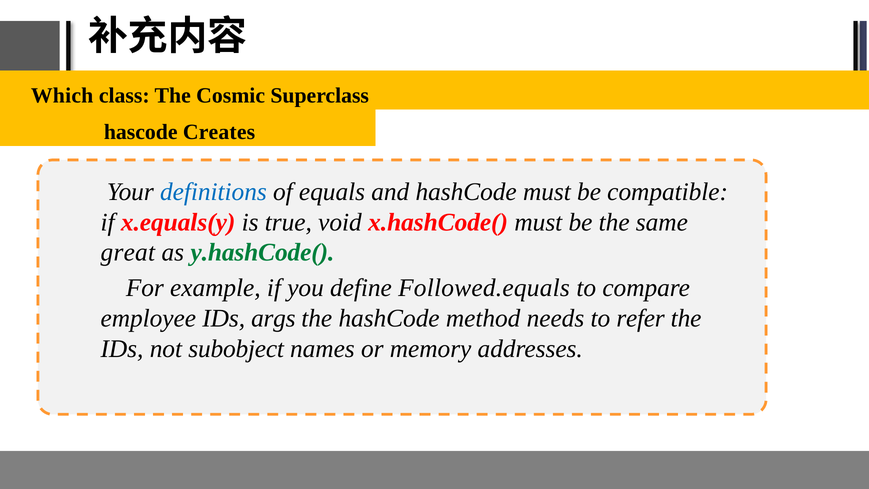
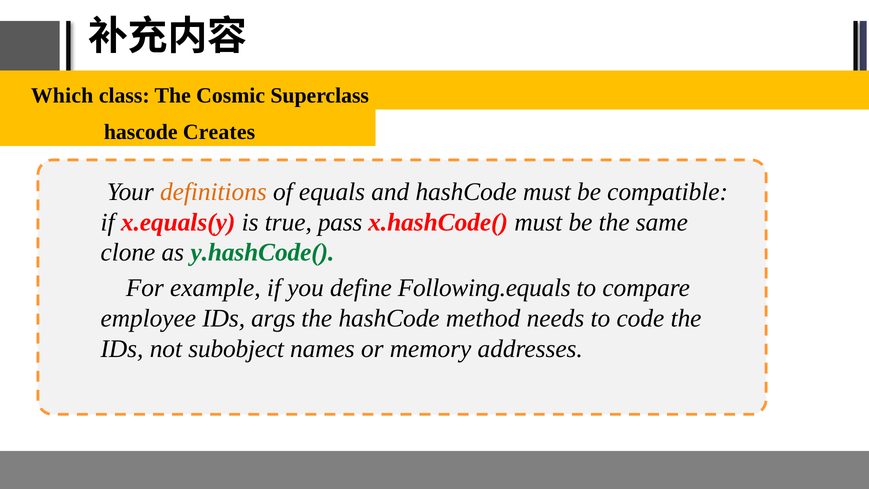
definitions colour: blue -> orange (213, 192)
void: void -> pass (340, 222)
great: great -> clone (128, 252)
Followed.equals: Followed.equals -> Following.equals (484, 288)
refer: refer -> code (640, 318)
